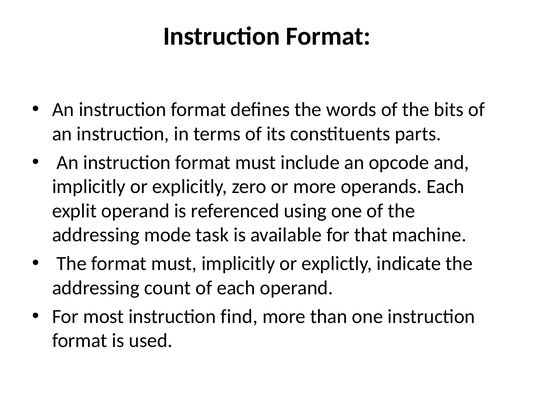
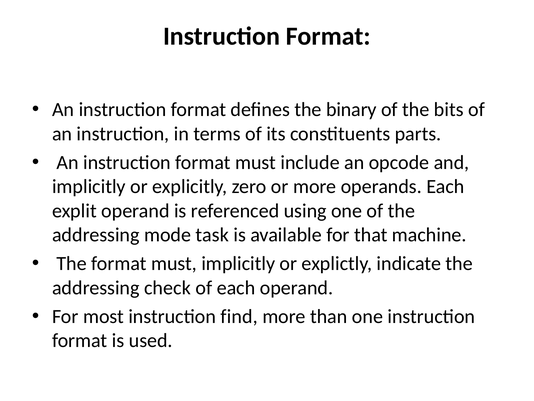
words: words -> binary (351, 110)
count: count -> check (168, 287)
